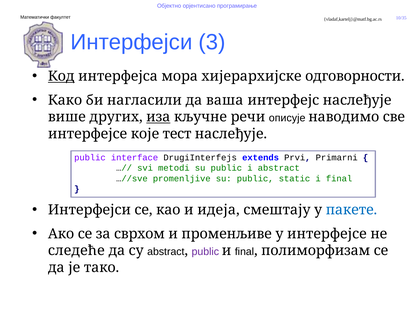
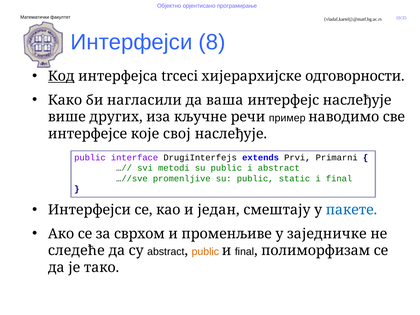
3: 3 -> 8 (212, 42)
мора: мора -> trceci (180, 76)
иза underline: present -> none (158, 117)
описује: описује -> пример (287, 118)
тест: тест -> свој (177, 134)
идеја: идеја -> један (218, 210)
у интерфејсе: интерфејсе -> заједничке (327, 234)
public colour: purple -> orange (205, 252)
